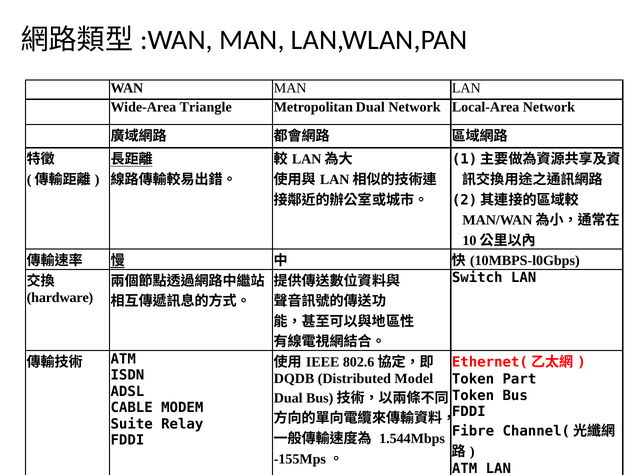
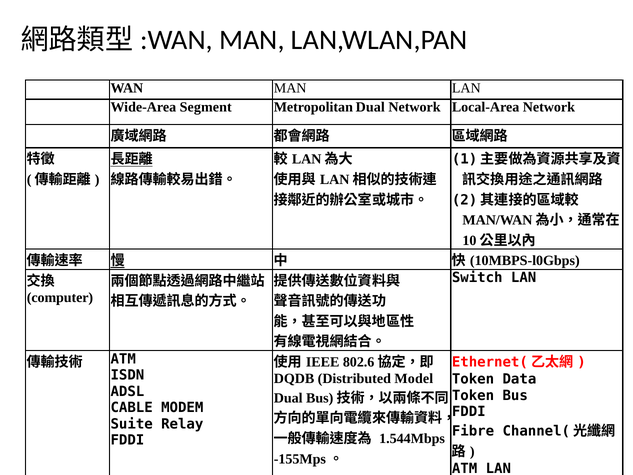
Triangle: Triangle -> Segment (206, 107)
hardware: hardware -> computer (60, 297)
Part: Part -> Data (519, 379)
